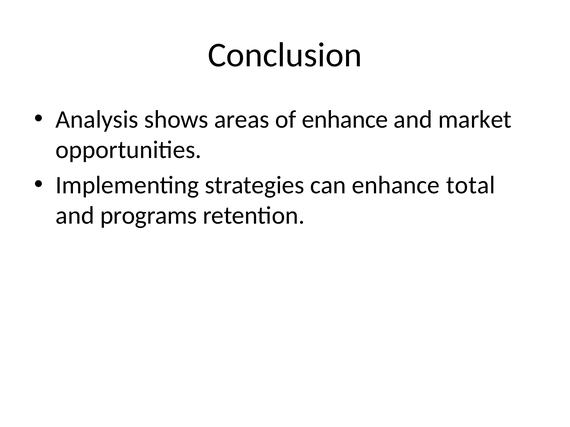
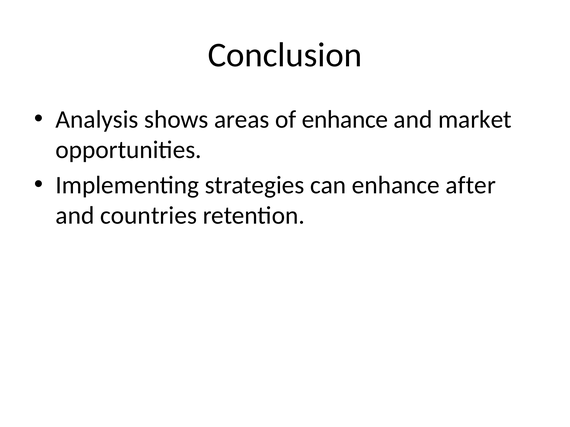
total: total -> after (471, 185)
programs: programs -> countries (148, 216)
